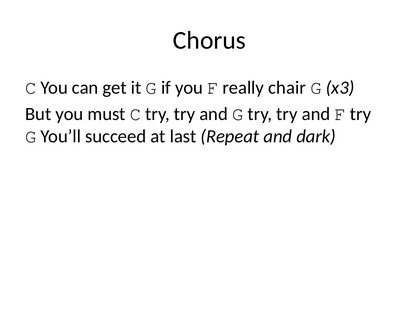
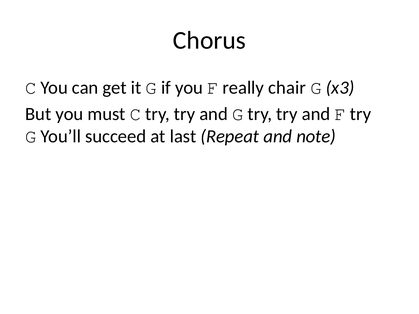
dark: dark -> note (316, 136)
